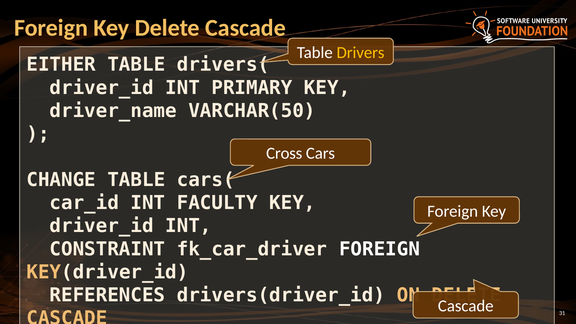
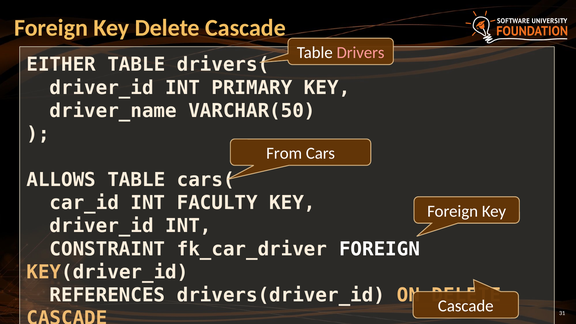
Drivers colour: yellow -> pink (361, 53)
Cross: Cross -> From (284, 153)
CHANGE: CHANGE -> ALLOWS (61, 180)
